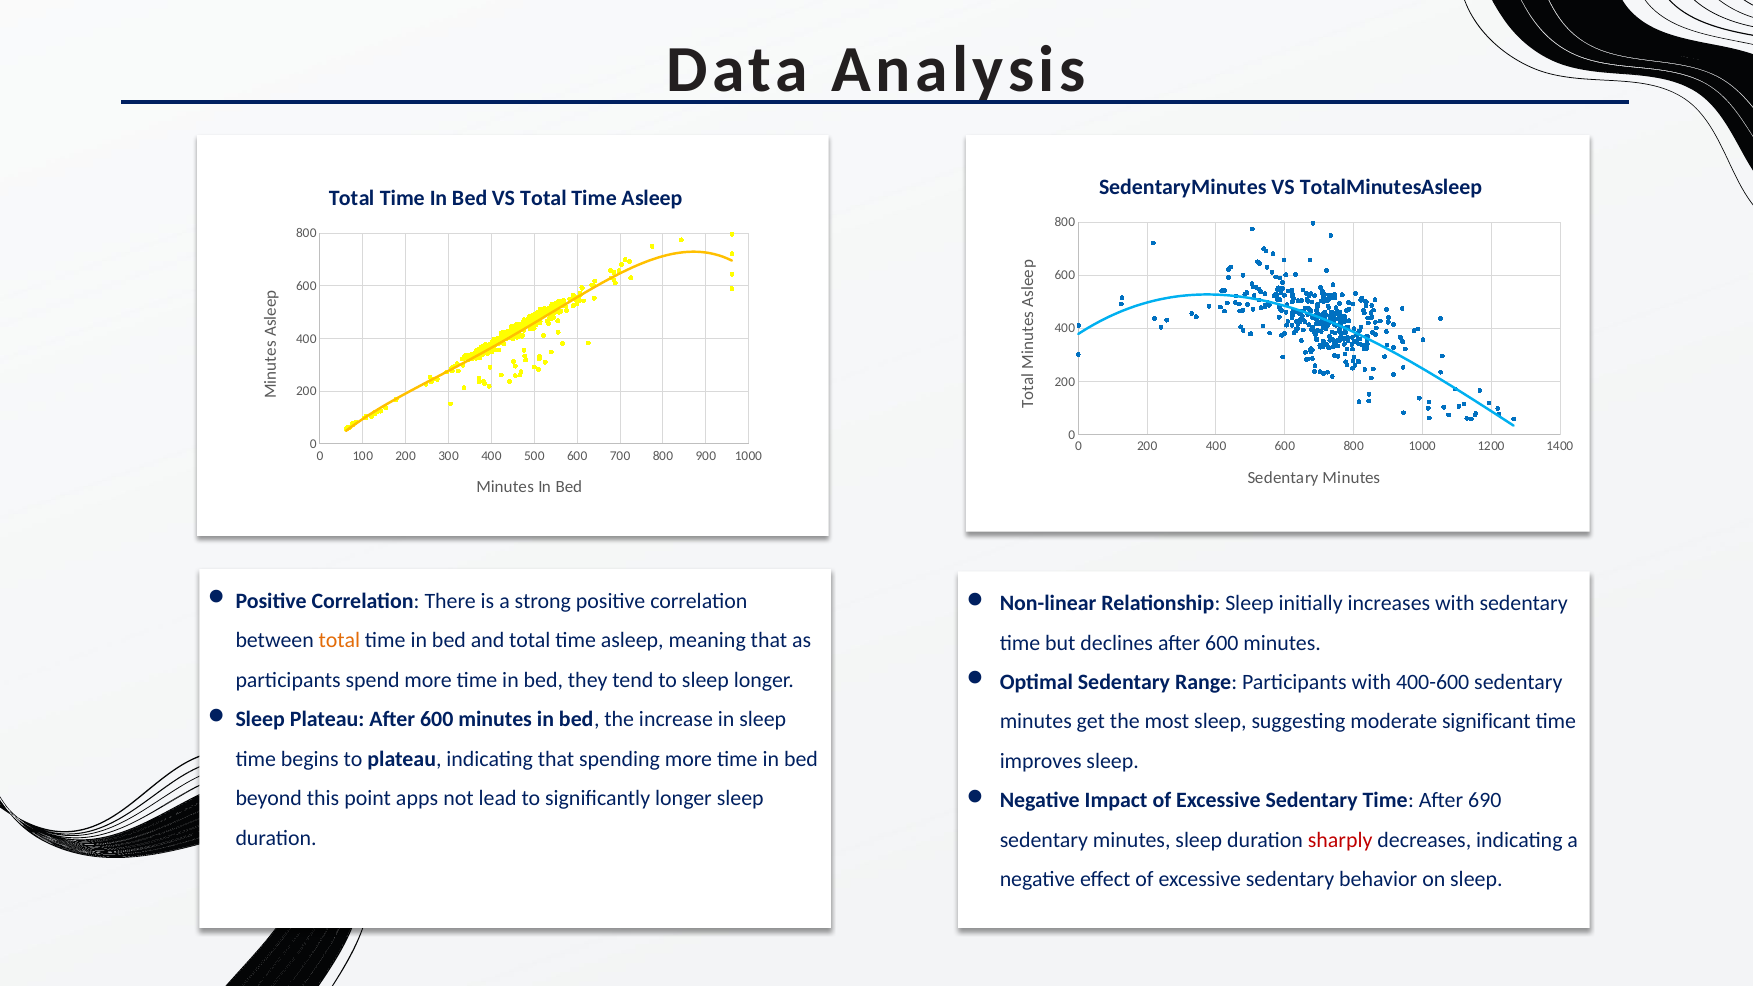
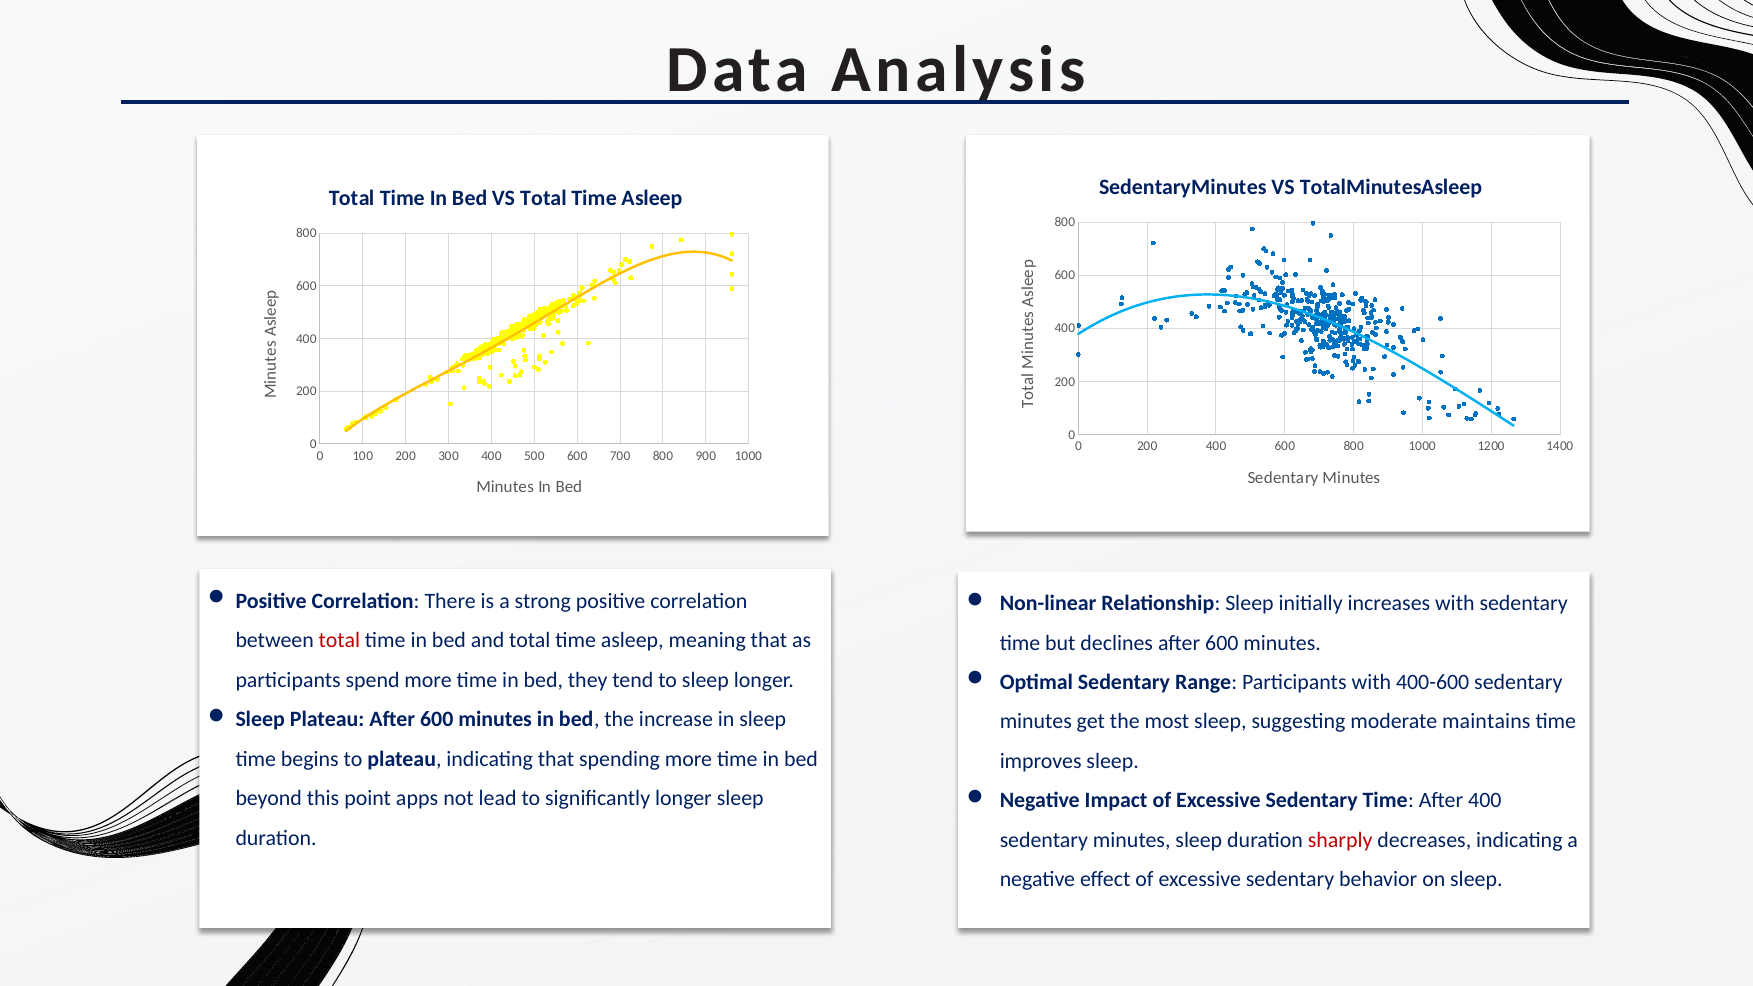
total colour: orange -> red (339, 641)
significant: significant -> maintains (1486, 722)
After 690: 690 -> 400 (1485, 801)
